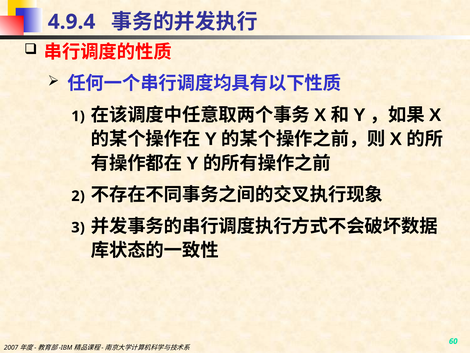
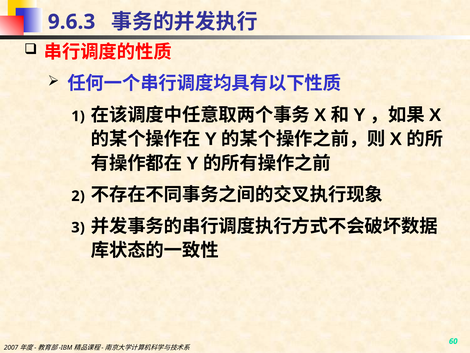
4.9.4: 4.9.4 -> 9.6.3 (72, 22)
